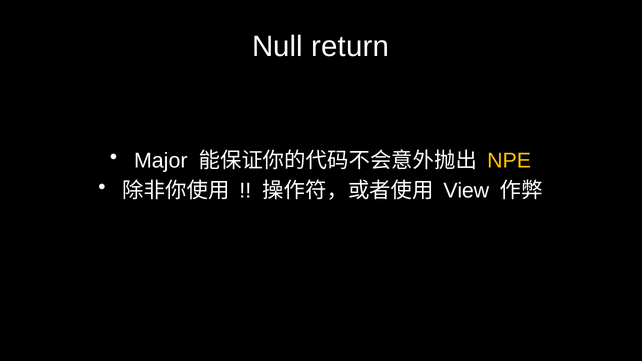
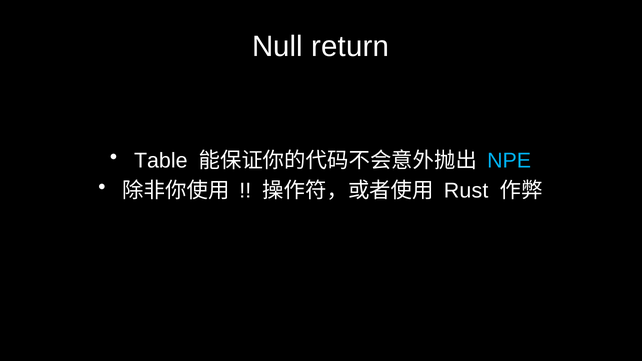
Major: Major -> Table (161, 161)
NPE colour: yellow -> light blue (509, 161)
View: View -> Rust (466, 191)
